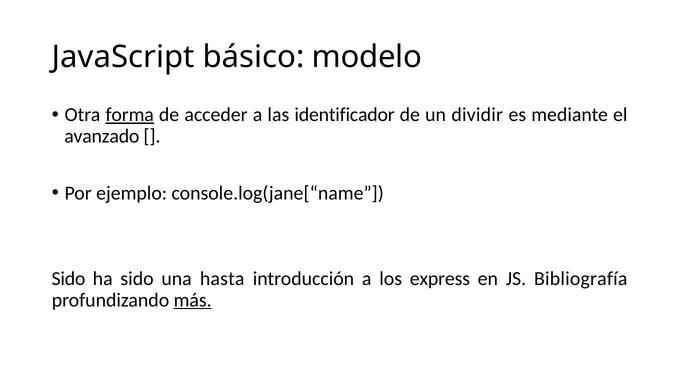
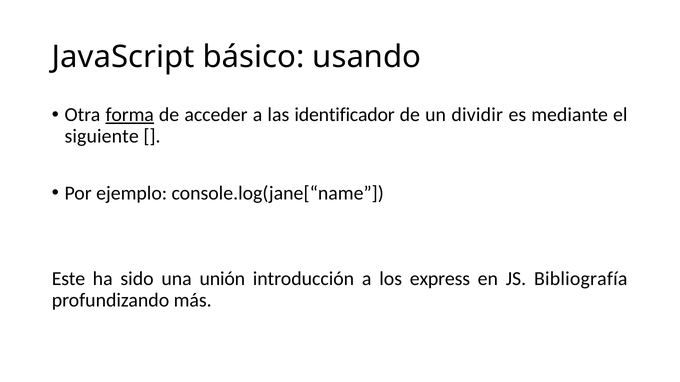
modelo: modelo -> usando (367, 57)
avanzado: avanzado -> siguiente (102, 136)
Sido: Sido -> Este (68, 279)
hasta: hasta -> unión (222, 279)
más underline: present -> none (193, 300)
